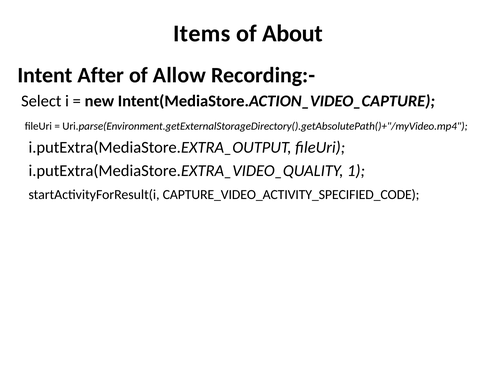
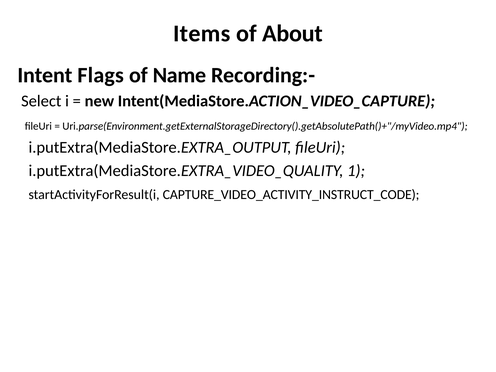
After: After -> Flags (101, 75)
Allow: Allow -> Name (180, 75)
CAPTURE_VIDEO_ACTIVITY_SPECIFIED_CODE: CAPTURE_VIDEO_ACTIVITY_SPECIFIED_CODE -> CAPTURE_VIDEO_ACTIVITY_INSTRUCT_CODE (291, 195)
